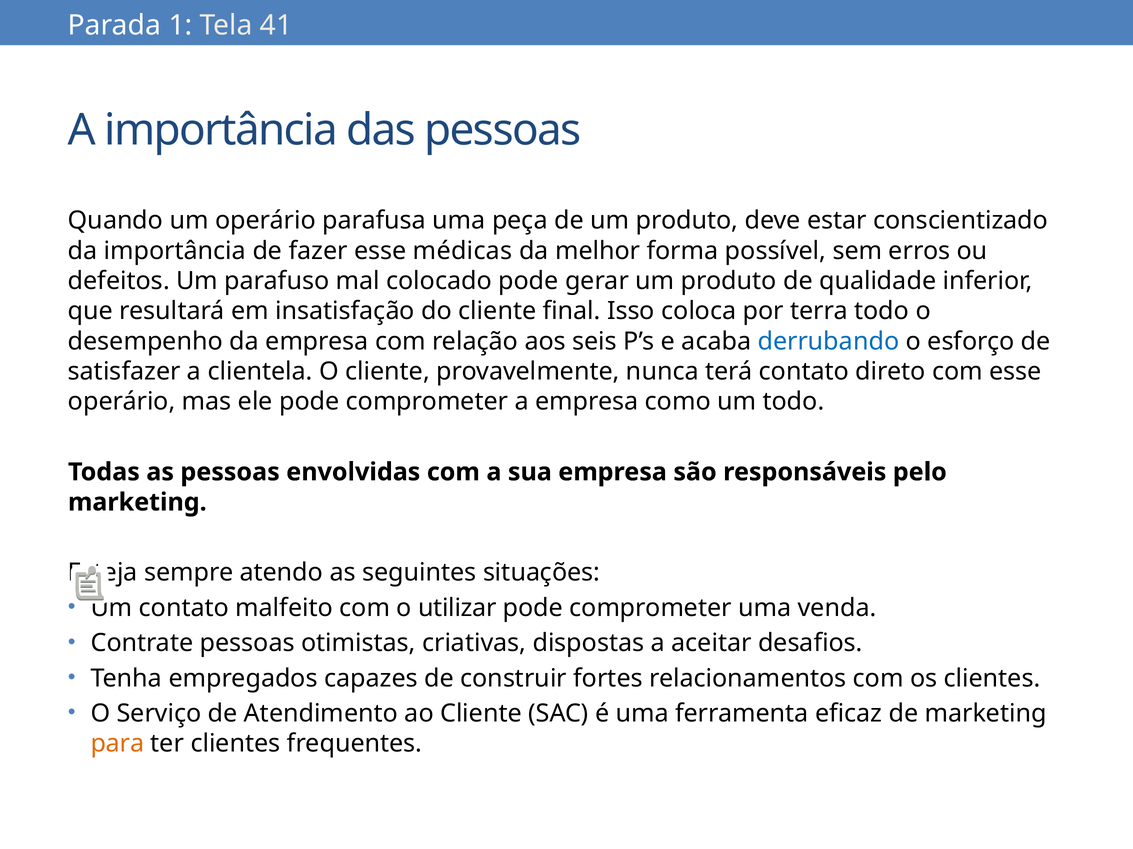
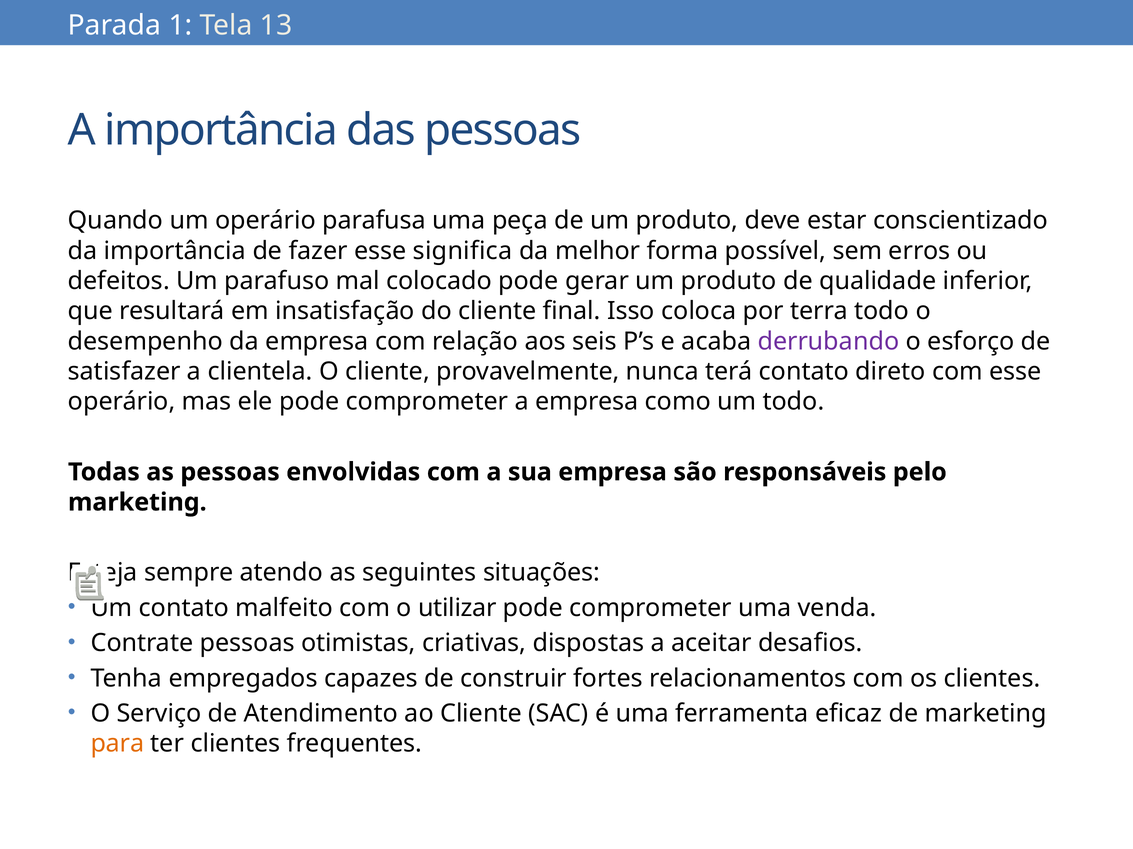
41: 41 -> 13 (276, 26)
médicas: médicas -> significa (463, 251)
derrubando colour: blue -> purple (828, 342)
